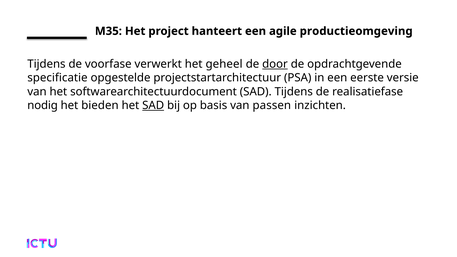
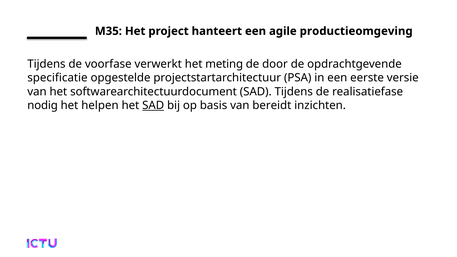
geheel: geheel -> meting (224, 64)
door underline: present -> none (275, 64)
bieden: bieden -> helpen (100, 105)
passen: passen -> bereidt (272, 105)
